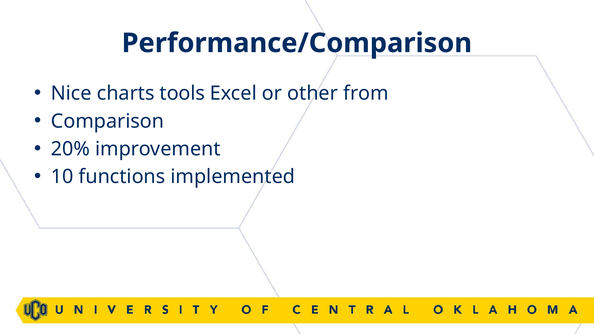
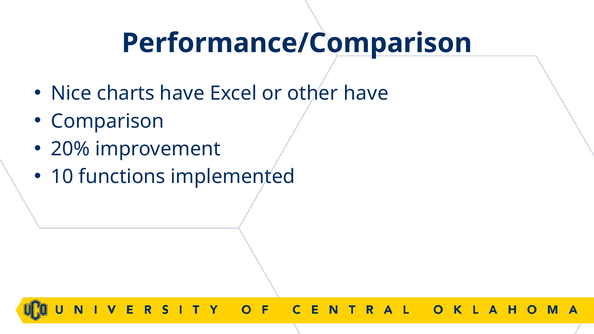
charts tools: tools -> have (182, 93)
other from: from -> have (366, 93)
